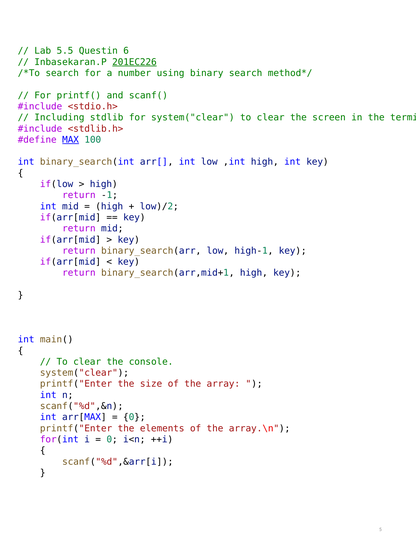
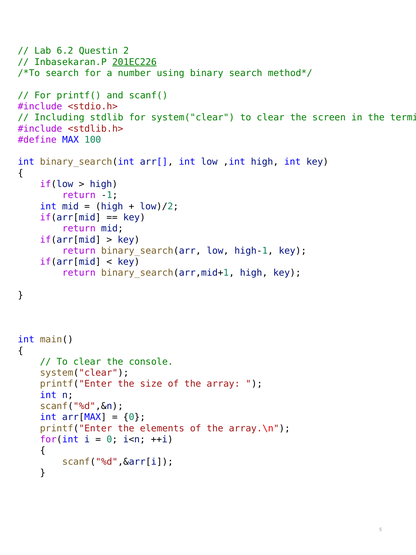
5.5: 5.5 -> 6.2 (65, 51)
6: 6 -> 2 (126, 51)
MAX underline: present -> none (71, 140)
